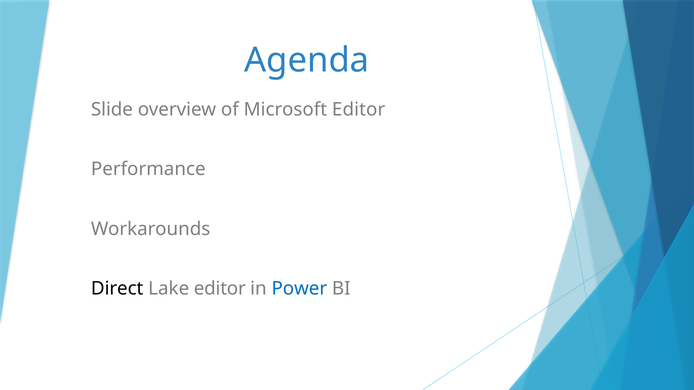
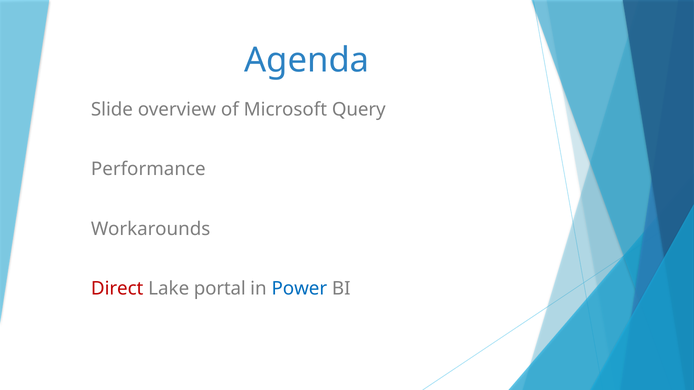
Microsoft Editor: Editor -> Query (359, 110)
Direct colour: black -> red (117, 289)
Lake editor: editor -> portal (220, 289)
